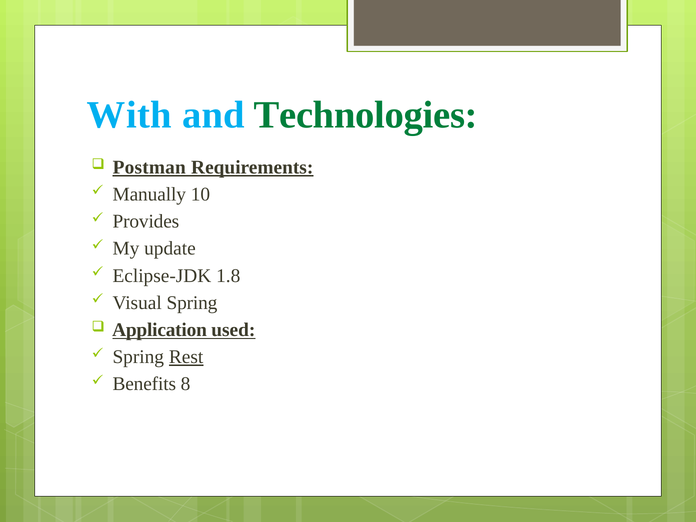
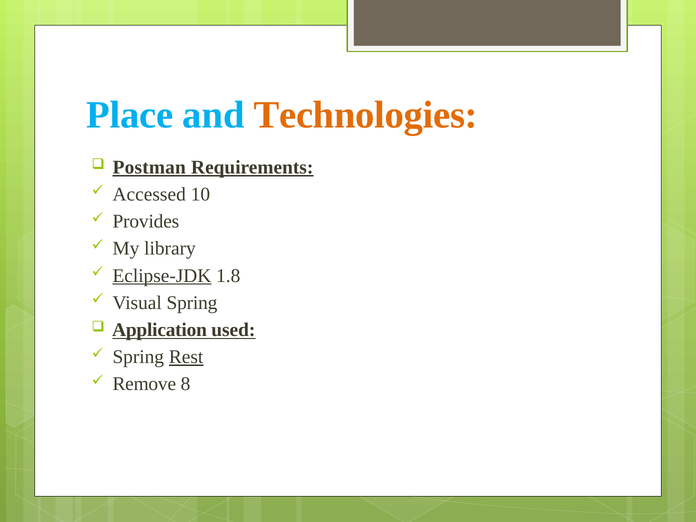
With: With -> Place (130, 115)
Technologies colour: green -> orange (366, 115)
Manually: Manually -> Accessed (149, 194)
update: update -> library (170, 249)
Eclipse-JDK underline: none -> present (162, 276)
Benefits: Benefits -> Remove (144, 384)
